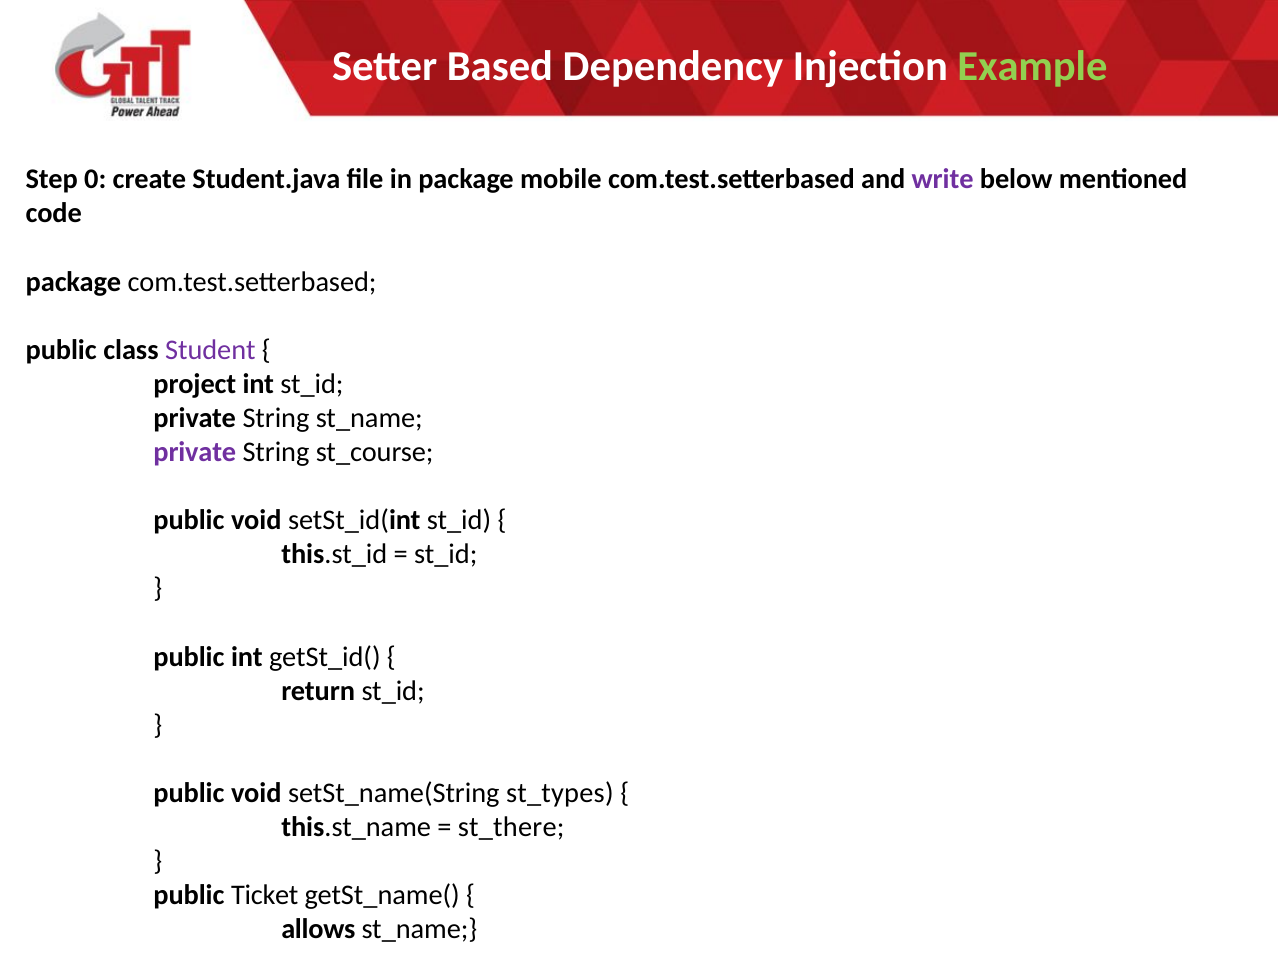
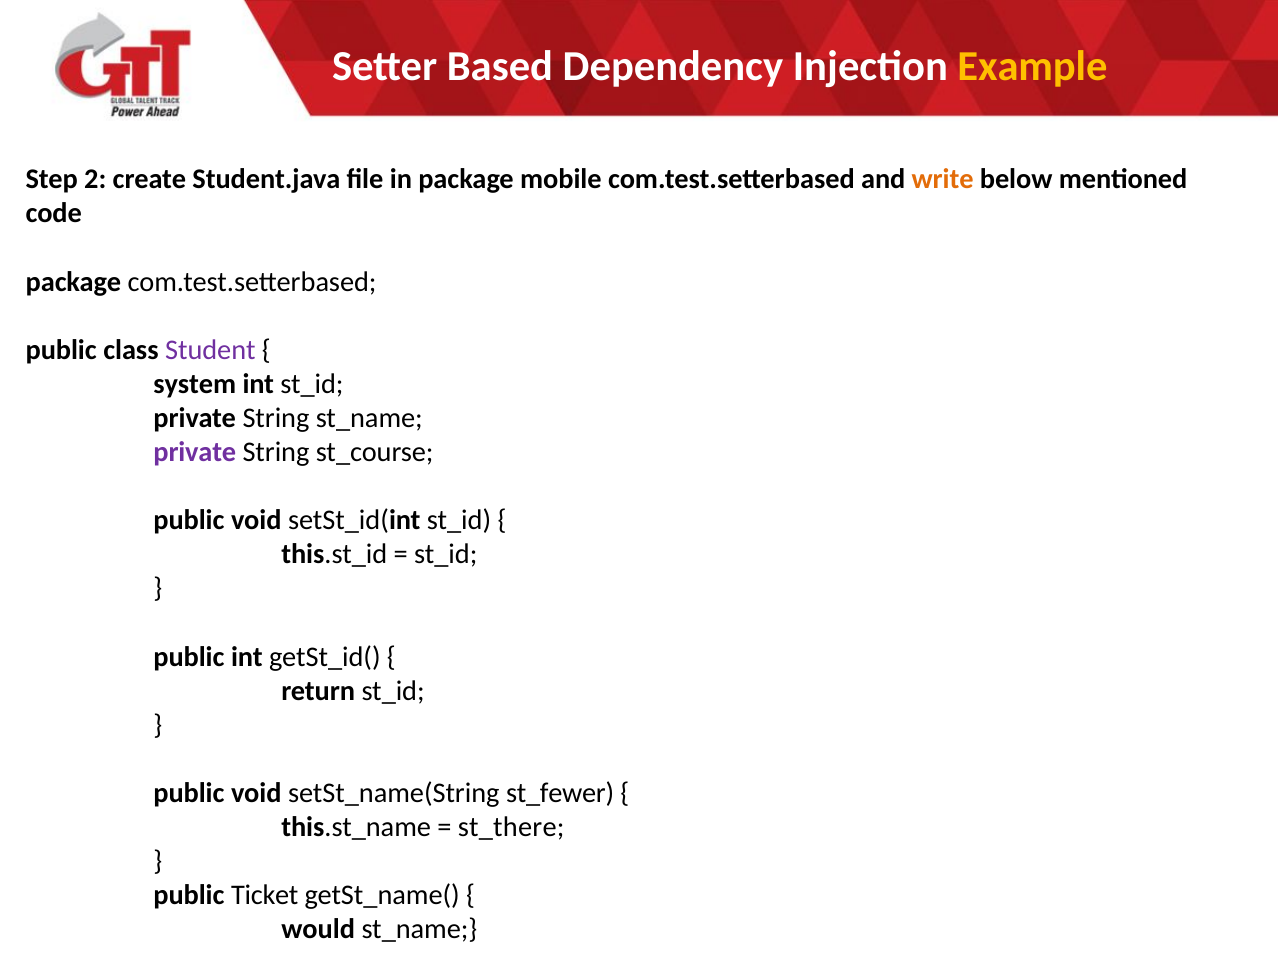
Example colour: light green -> yellow (1032, 67)
0: 0 -> 2 (95, 179)
write colour: purple -> orange (943, 179)
project: project -> system (195, 384)
st_types: st_types -> st_fewer (560, 793)
allows: allows -> would (318, 929)
